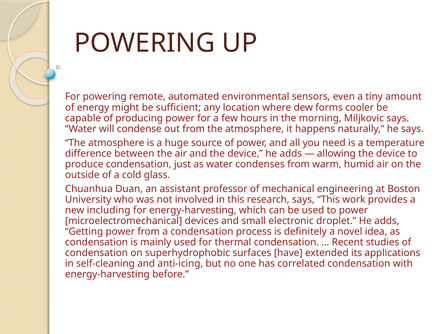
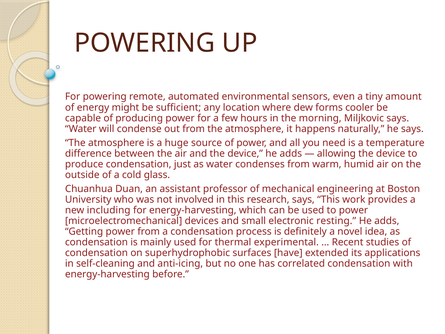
droplet: droplet -> resting (336, 221)
thermal condensation: condensation -> experimental (286, 242)
